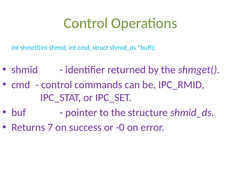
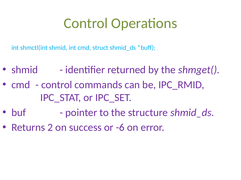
7: 7 -> 2 (50, 128)
-0: -0 -> -6 (120, 128)
